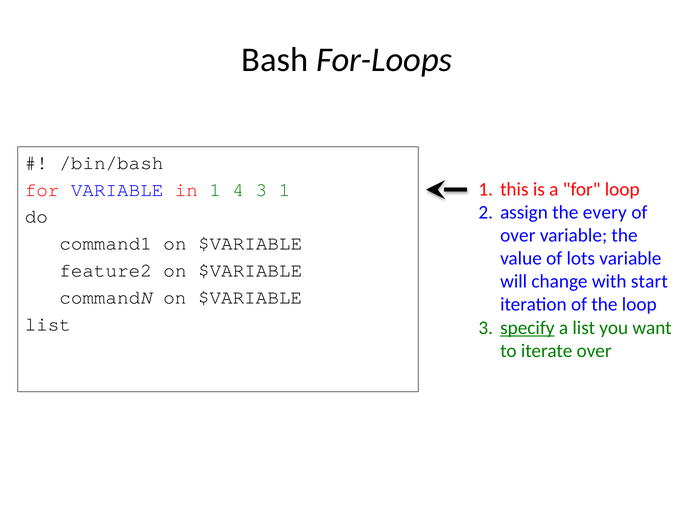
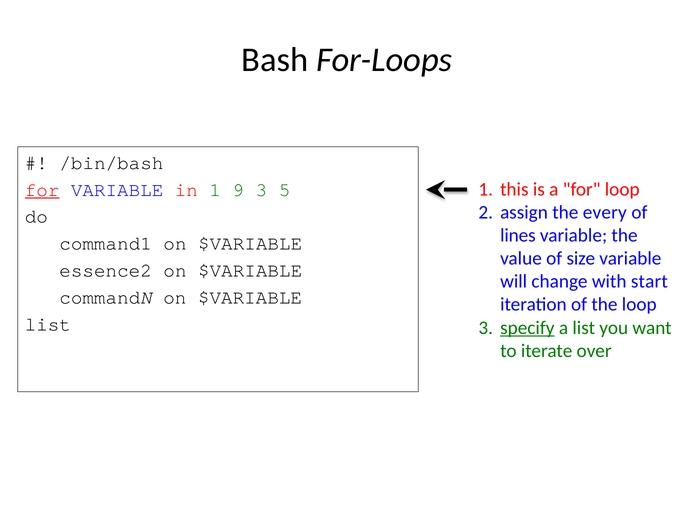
for underline: none -> present (42, 190)
4: 4 -> 9 (238, 190)
3 1: 1 -> 5 (285, 190)
over: over -> lines (518, 235)
lots: lots -> size (581, 258)
feature2: feature2 -> essence2 (106, 270)
